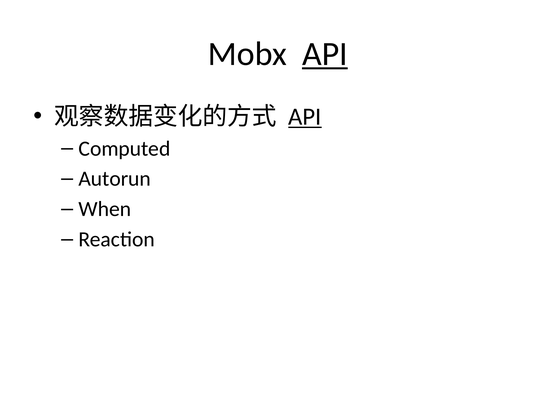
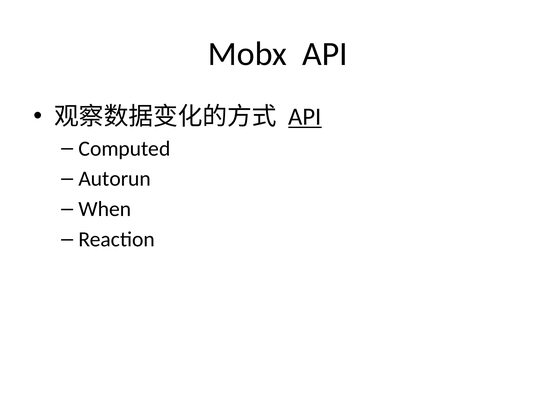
API underline: present -> none (325, 54)
